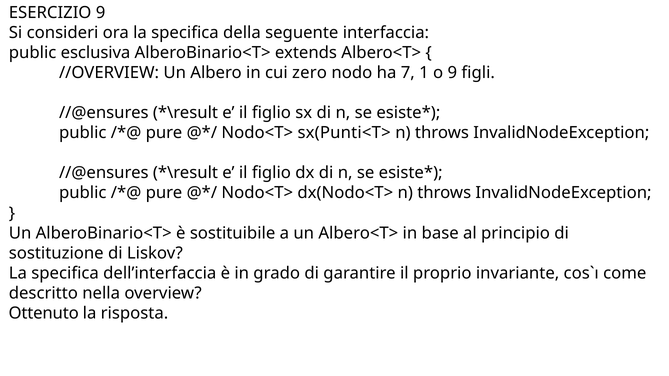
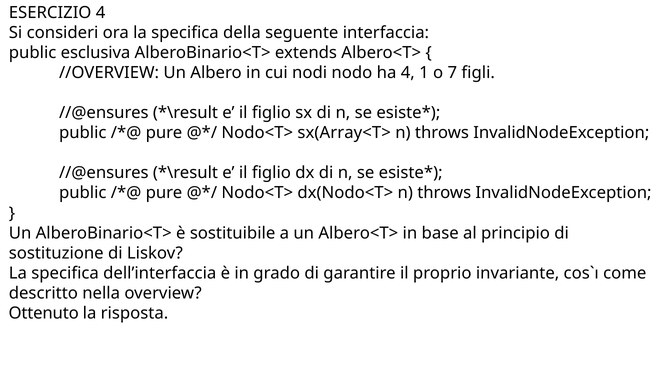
ESERCIZIO 9: 9 -> 4 (101, 12)
zero: zero -> nodi (310, 73)
ha 7: 7 -> 4 (408, 73)
o 9: 9 -> 7 (452, 73)
sx(Punti<T>: sx(Punti<T> -> sx(Array<T> (344, 133)
